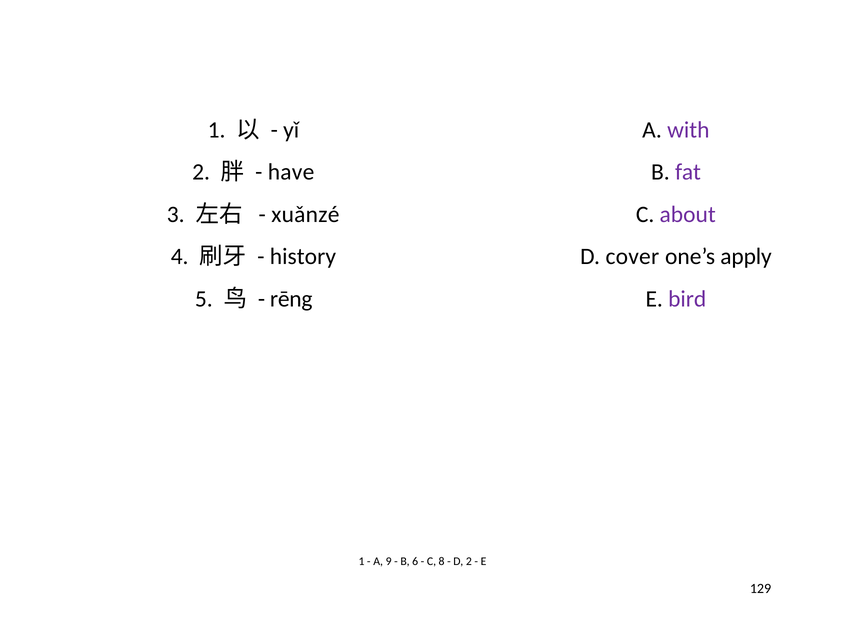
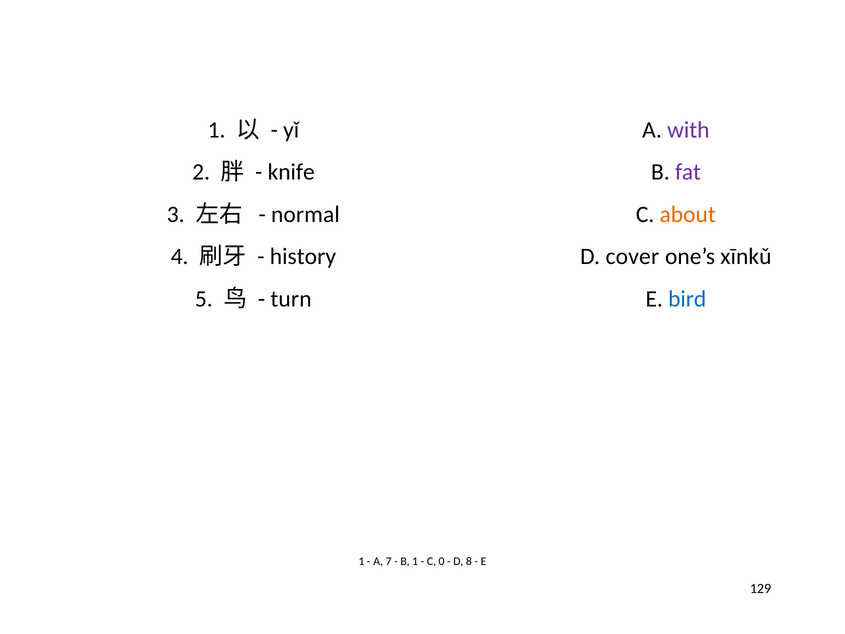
have: have -> knife (291, 172)
xuǎnzé: xuǎnzé -> normal (305, 214)
about colour: purple -> orange (688, 214)
apply: apply -> xīnkǔ (746, 256)
rēng: rēng -> turn (291, 299)
bird colour: purple -> blue (687, 299)
9: 9 -> 7 (389, 561)
B 6: 6 -> 1 (415, 561)
8: 8 -> 0 (442, 561)
D 2: 2 -> 8 (469, 561)
